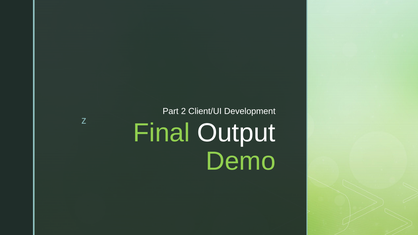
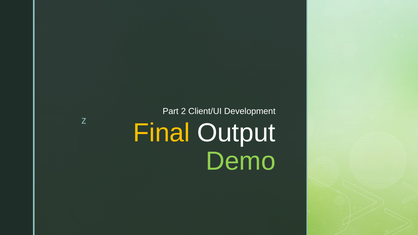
Final colour: light green -> yellow (162, 133)
